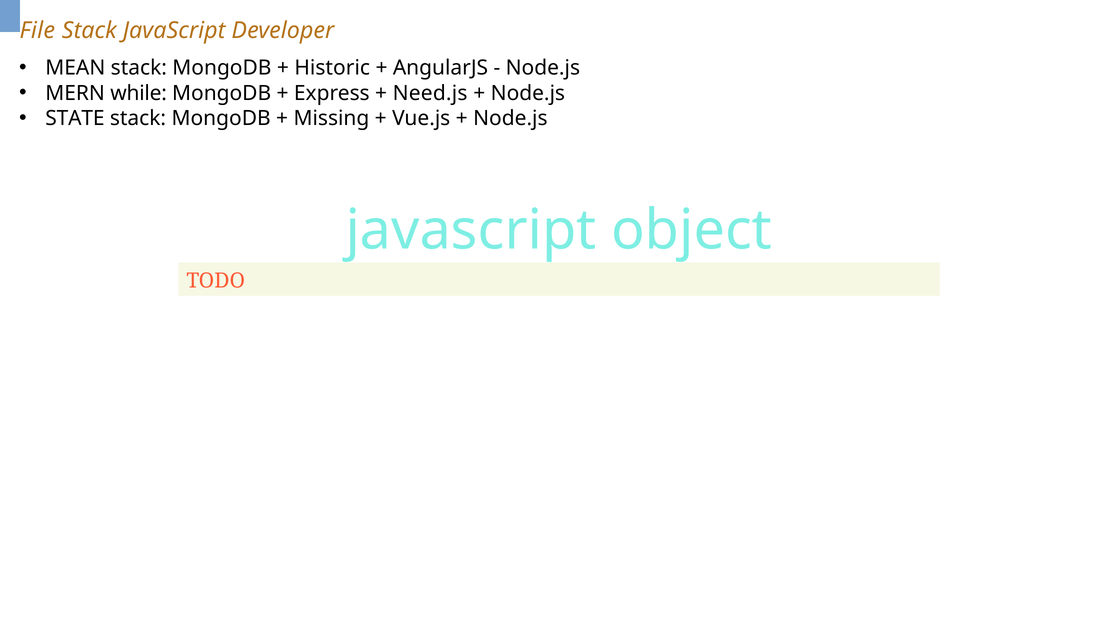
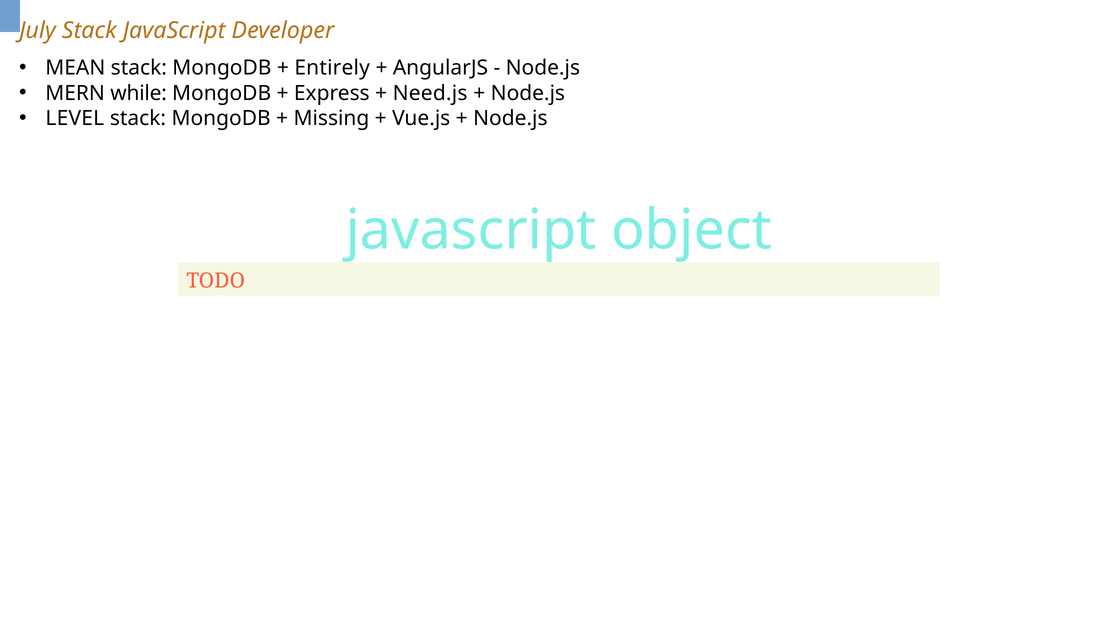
File: File -> July (37, 30)
Historic: Historic -> Entirely (332, 68)
STATE: STATE -> LEVEL (75, 118)
